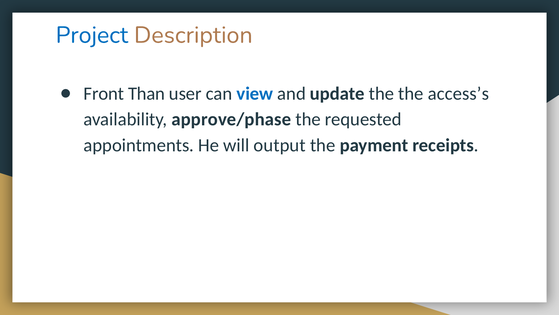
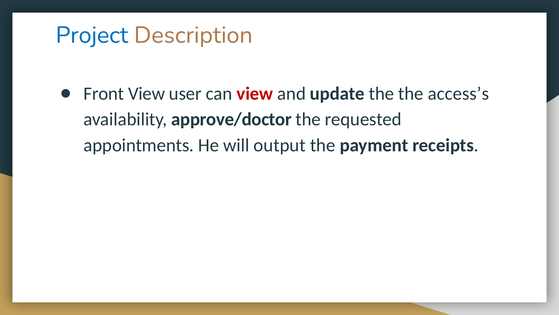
Front Than: Than -> View (147, 94)
view colour: blue -> red (255, 94)
approve/phase: approve/phase -> approve/doctor (231, 119)
